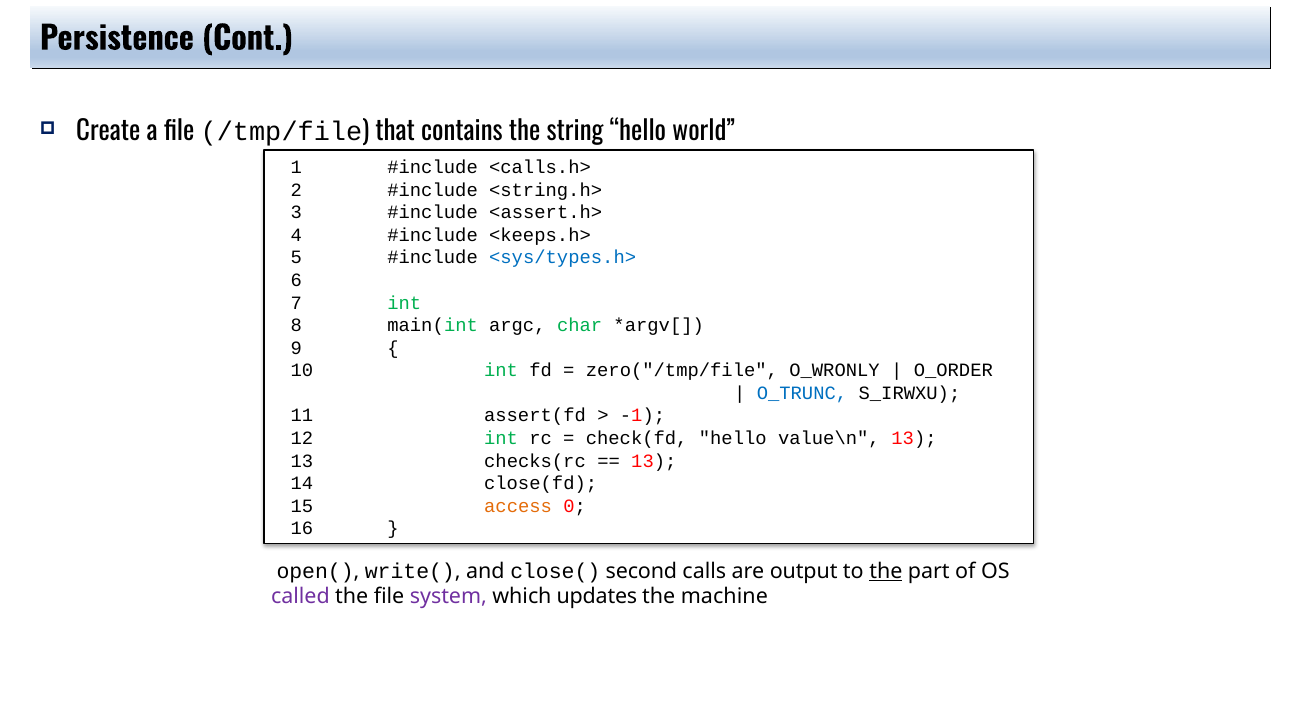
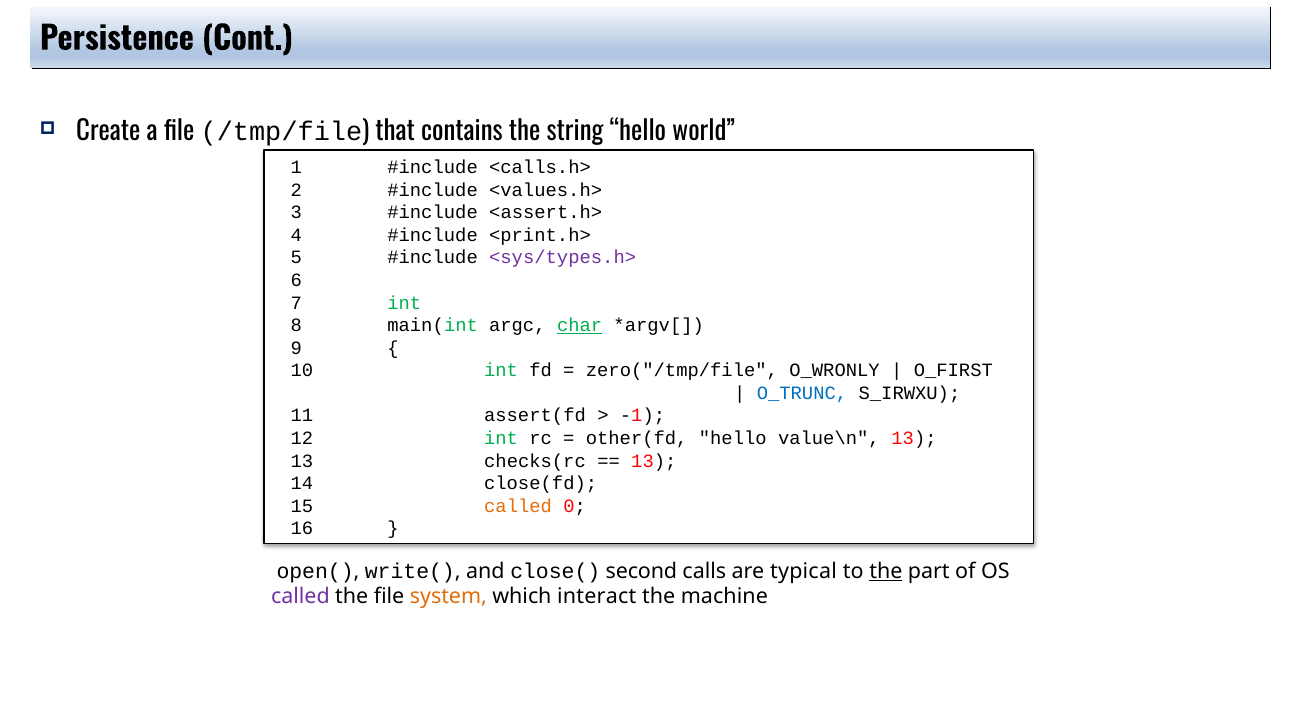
<string.h>: <string.h> -> <values.h> (546, 190)
<keeps.h>: <keeps.h> -> <print.h> (540, 235)
<sys/types.h> colour: blue -> purple (563, 258)
char underline: none -> present (580, 326)
O_ORDER: O_ORDER -> O_FIRST (953, 371)
check(fd: check(fd -> other(fd (637, 439)
15 access: access -> called (518, 506)
output: output -> typical (803, 571)
system colour: purple -> orange (448, 597)
updates: updates -> interact (597, 597)
